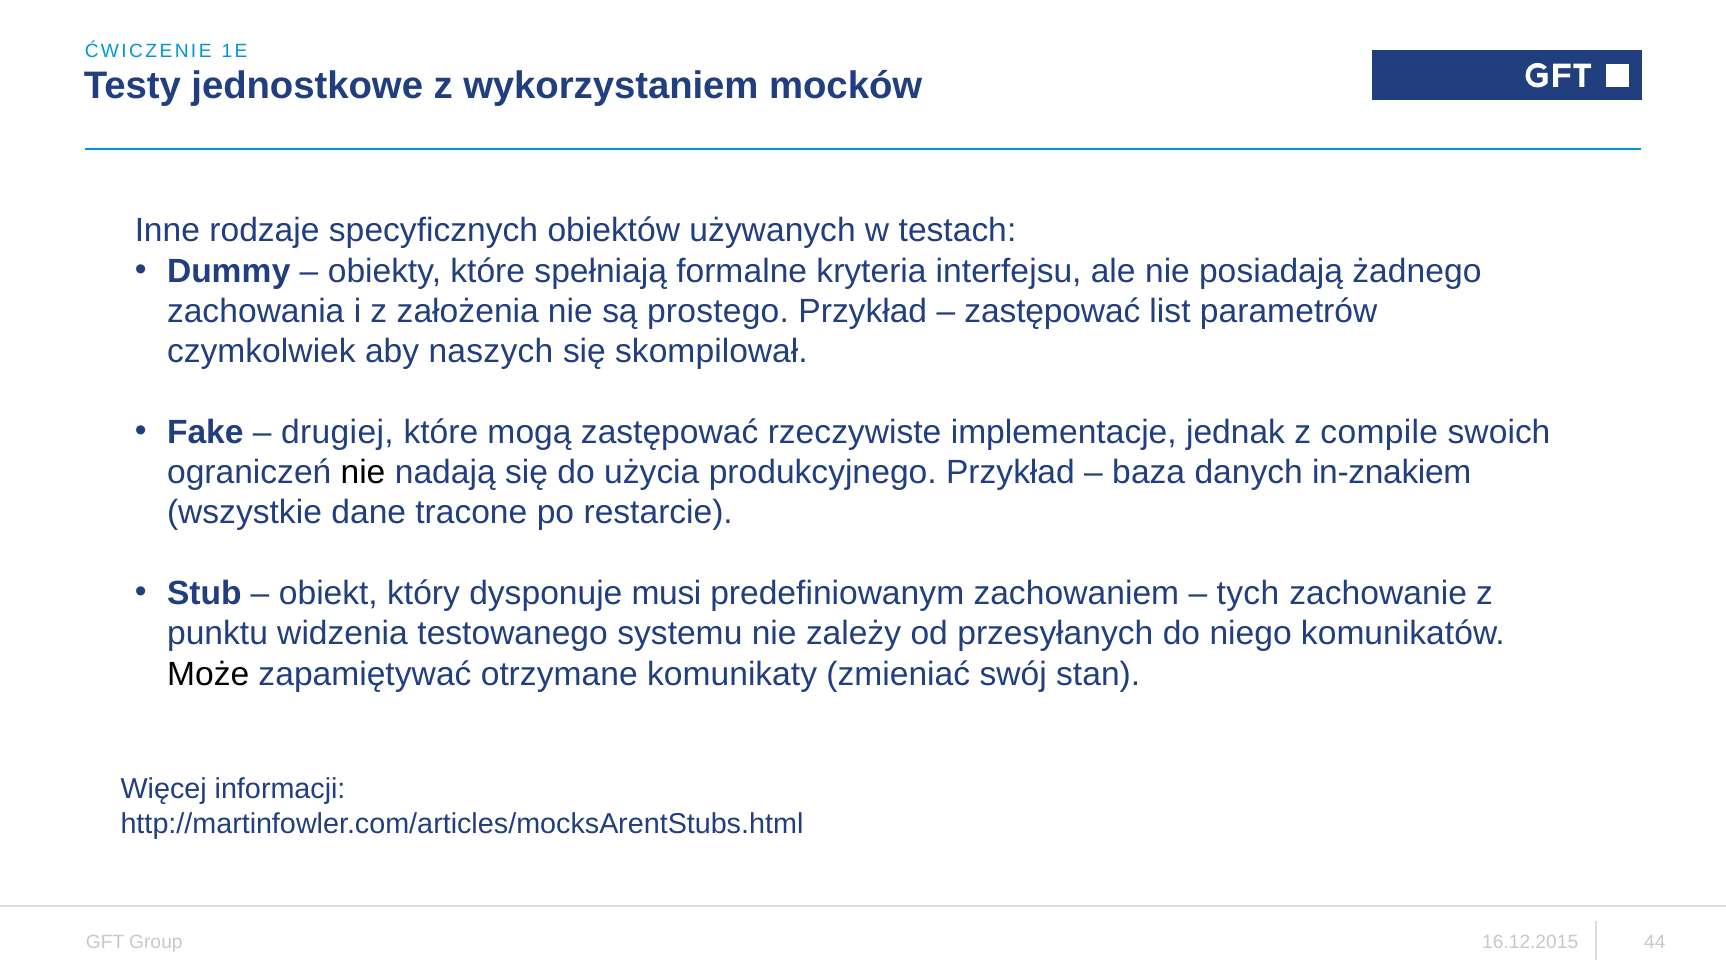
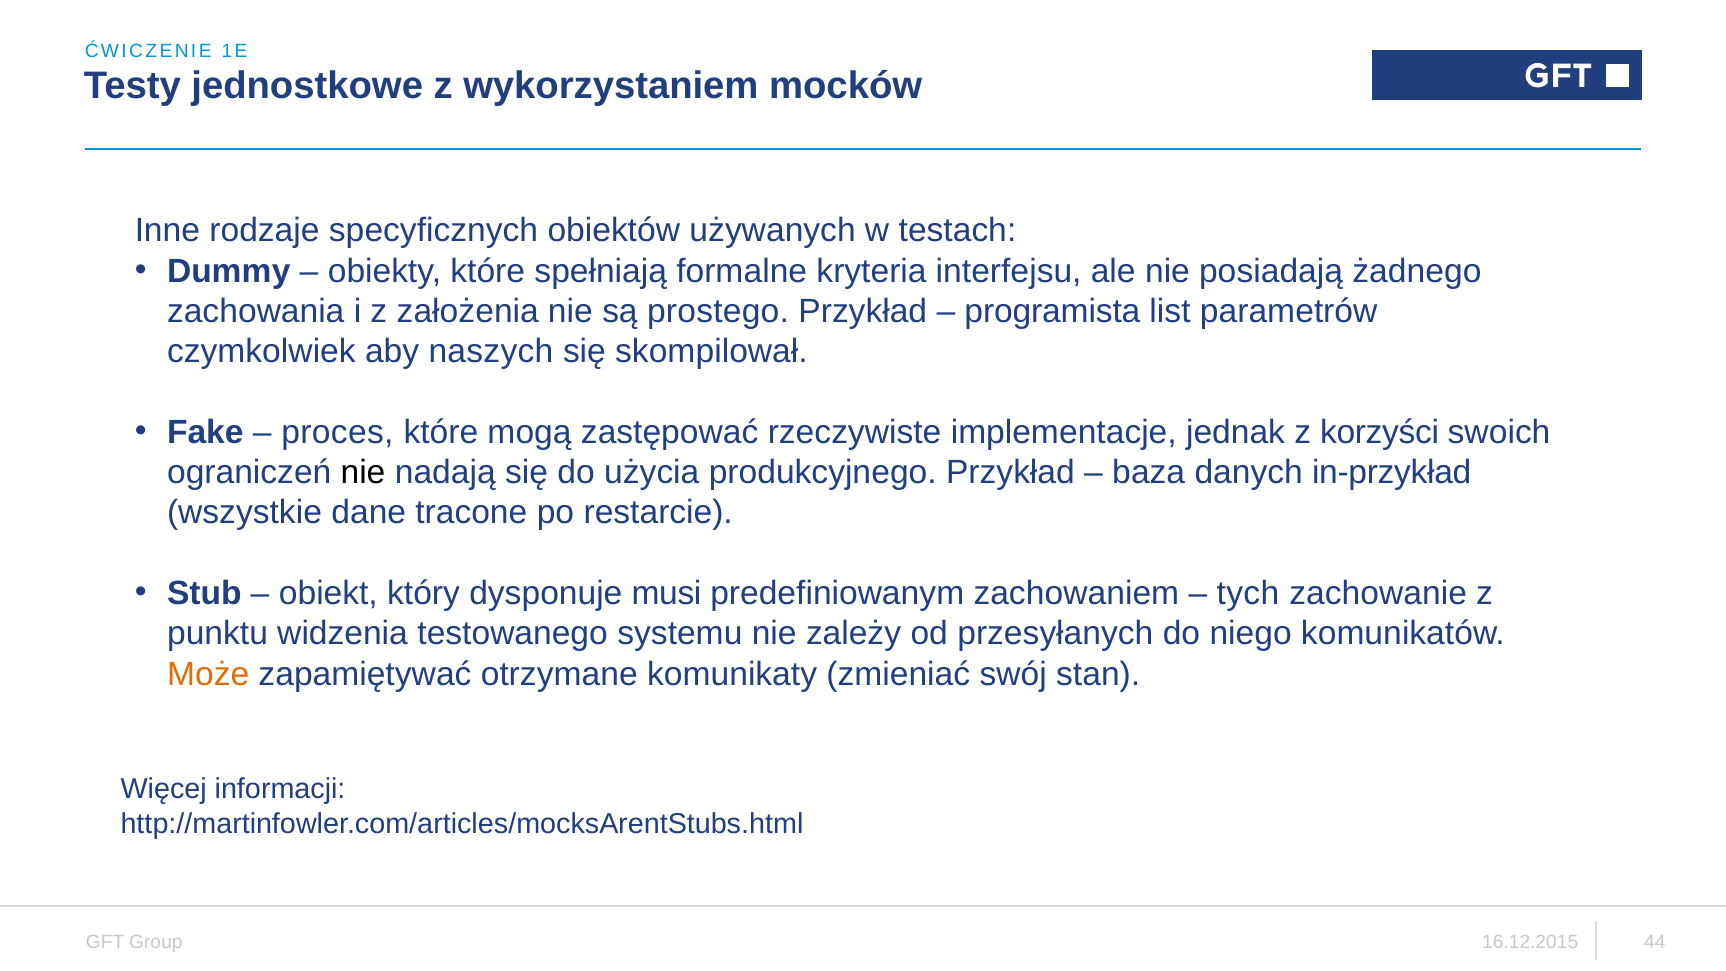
zastępować: zastępować -> programista (1052, 311)
drugiej: drugiej -> proces (337, 432)
compile: compile -> korzyści (1380, 432)
in-znakiem: in-znakiem -> in-przykład (1392, 473)
Może colour: black -> orange (208, 674)
